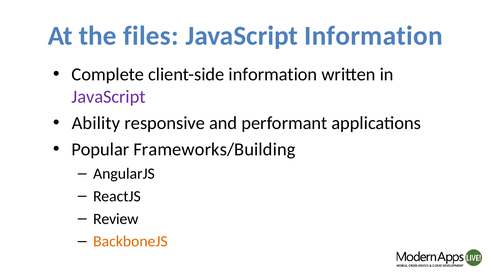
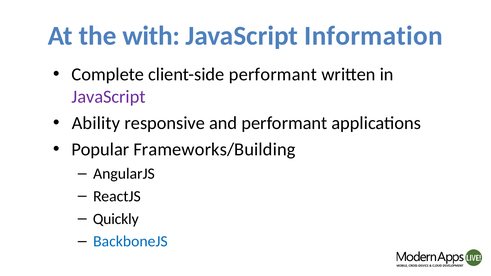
files: files -> with (151, 36)
client-side information: information -> performant (273, 75)
Review: Review -> Quickly (116, 219)
BackboneJS colour: orange -> blue (130, 242)
